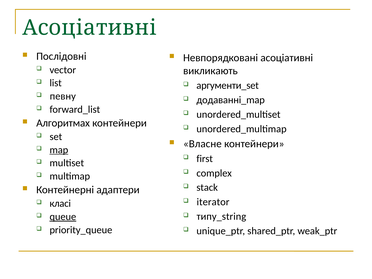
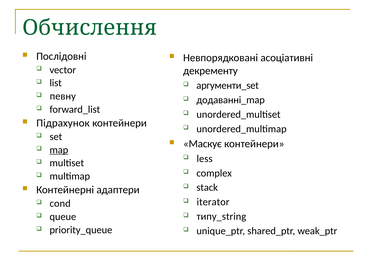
Асоціативні: Асоціативні -> Обчислення (90, 28)
викликають: викликають -> декременту (210, 71)
Алгоритмах: Алгоритмах -> Підрахунок (63, 123)
Власне: Власне -> Маскує (203, 144)
first: first -> less (205, 159)
класі: класі -> cond (60, 203)
queue underline: present -> none (63, 217)
